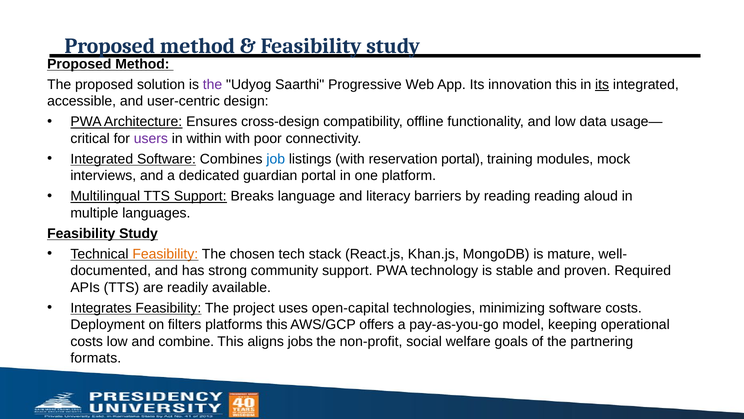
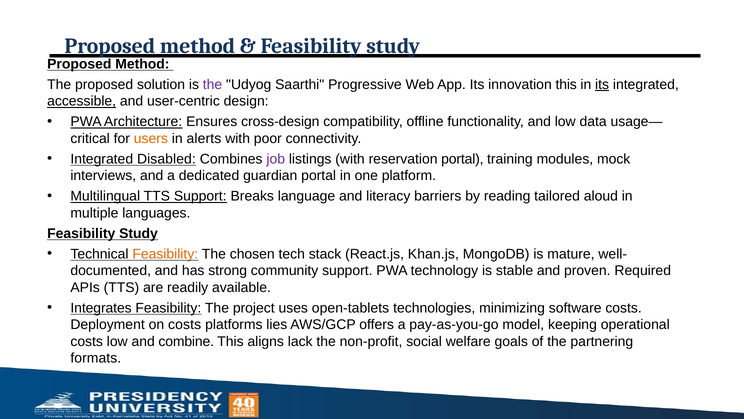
accessible underline: none -> present (82, 101)
users colour: purple -> orange (151, 138)
within: within -> alerts (204, 138)
Integrated Software: Software -> Disabled (166, 159)
job colour: blue -> purple (276, 159)
reading reading: reading -> tailored (557, 196)
open-capital: open-capital -> open-tablets (351, 308)
on filters: filters -> costs (185, 324)
platforms this: this -> lies (277, 324)
jobs: jobs -> lack (300, 341)
